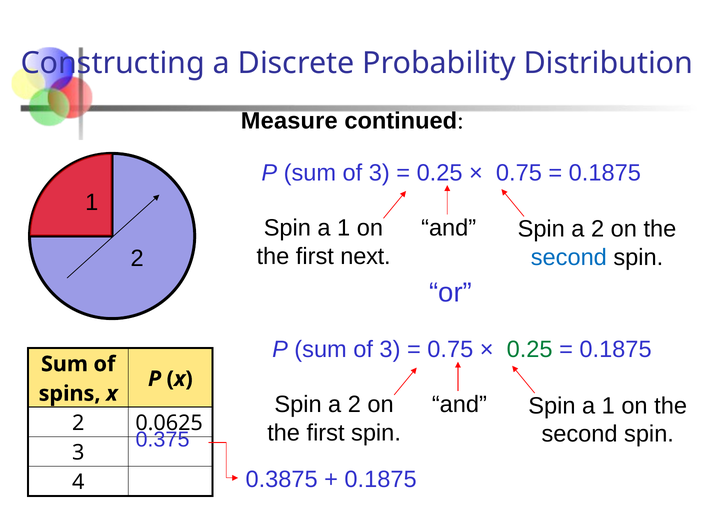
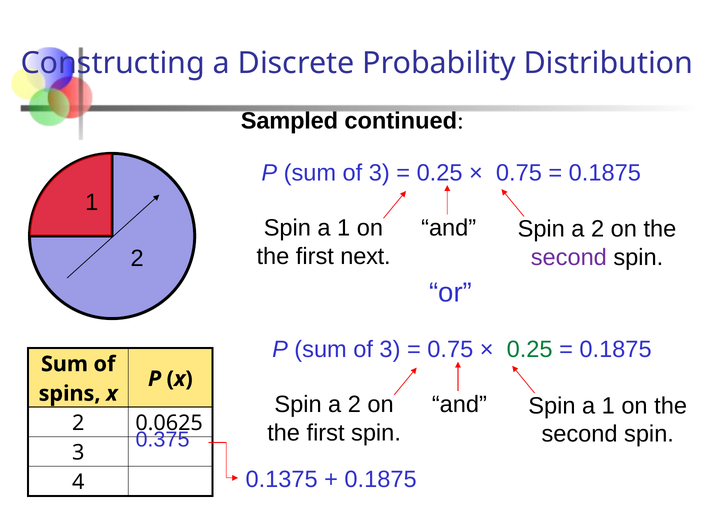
Measure: Measure -> Sampled (289, 121)
second colour: blue -> purple (569, 257)
0.3875: 0.3875 -> 0.1375 (282, 480)
